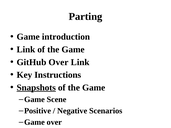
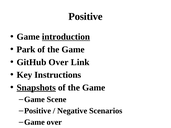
Parting: Parting -> Positive (86, 17)
introduction underline: none -> present (66, 37)
Link: Link -> Park (26, 50)
